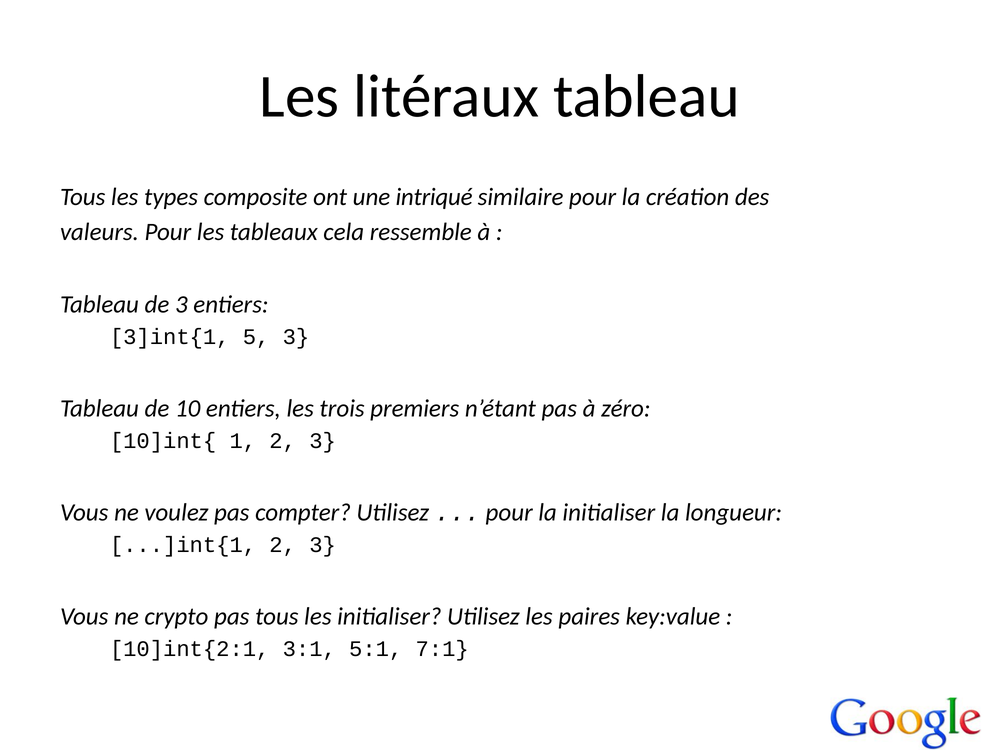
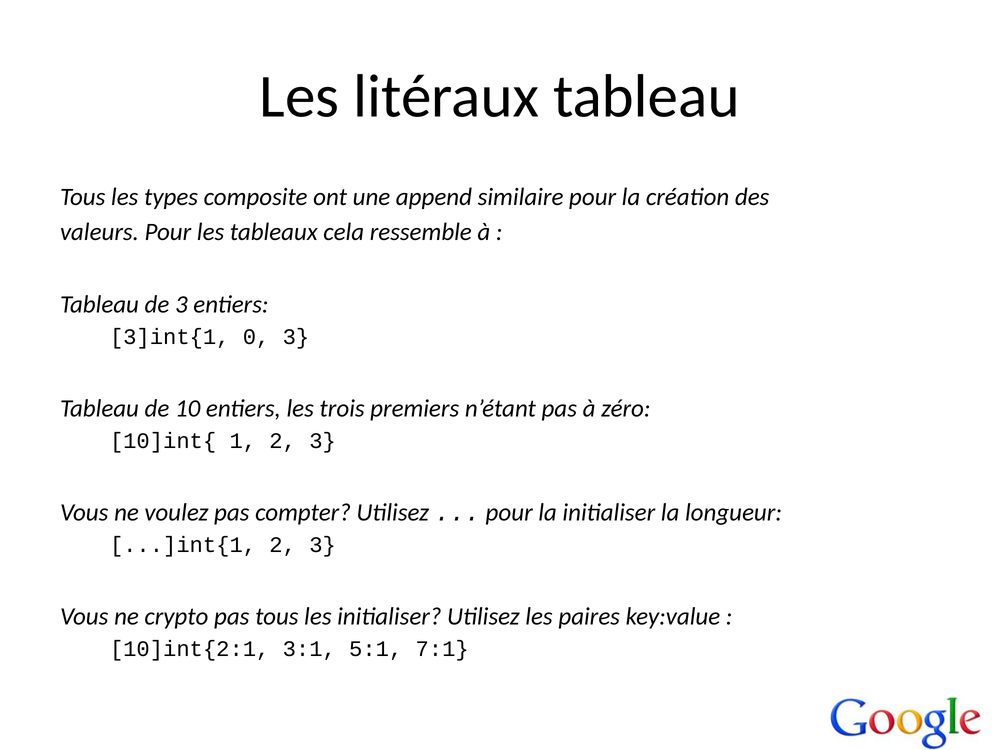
intriqué: intriqué -> append (434, 197)
5: 5 -> 0 (256, 337)
